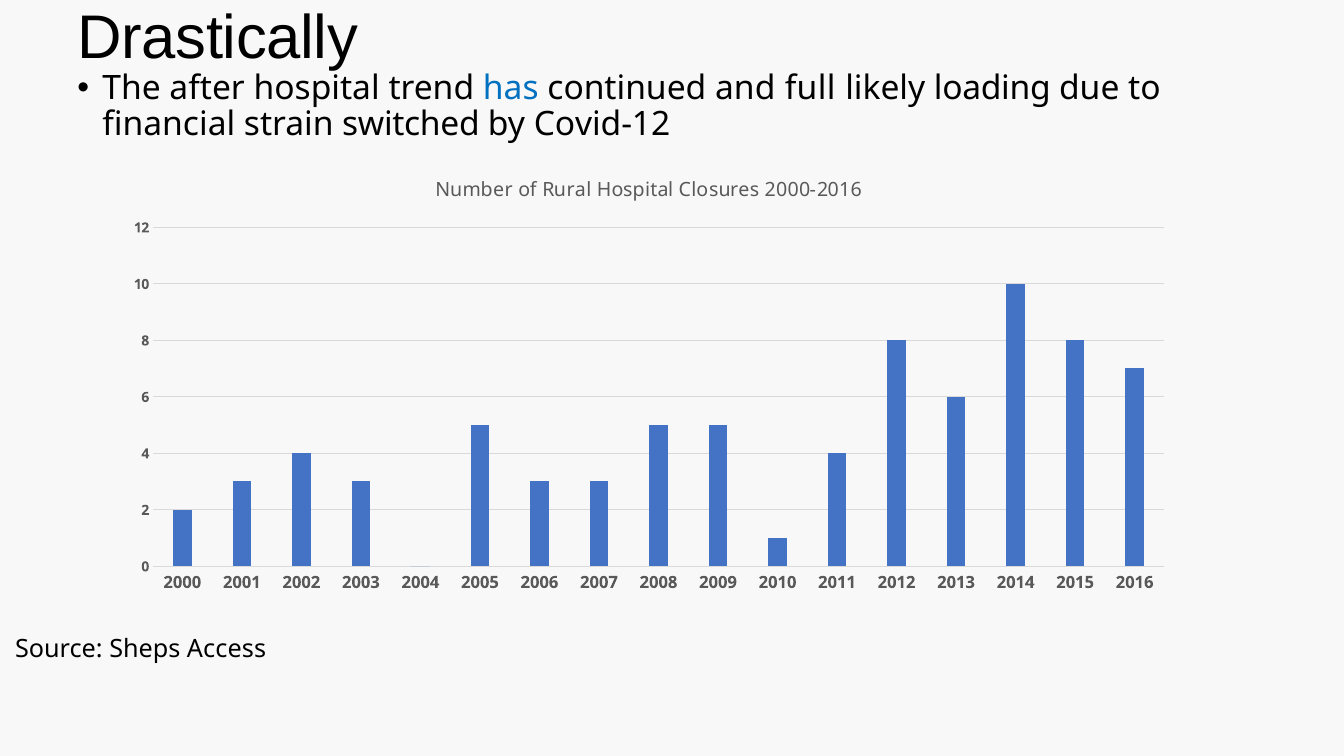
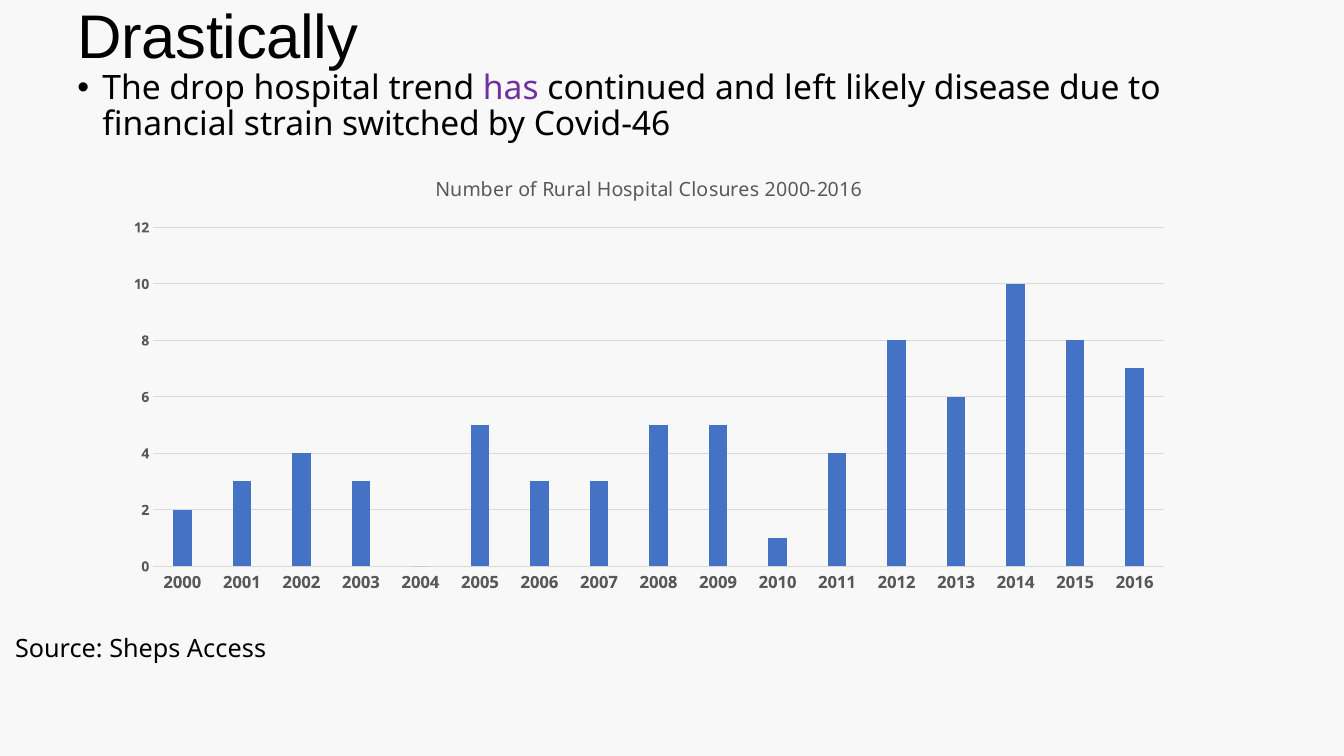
after: after -> drop (207, 88)
has colour: blue -> purple (511, 88)
full: full -> left (810, 88)
loading: loading -> disease (992, 88)
Covid-12: Covid-12 -> Covid-46 (602, 125)
